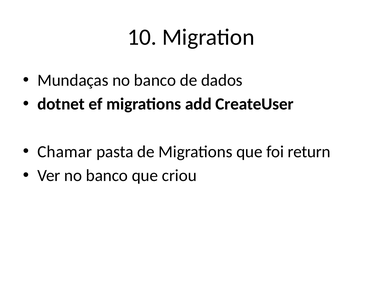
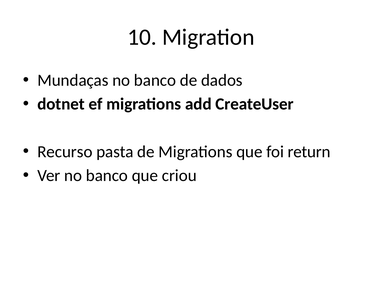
Chamar: Chamar -> Recurso (65, 151)
